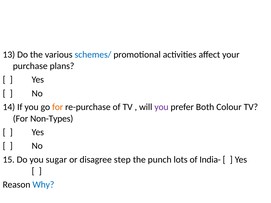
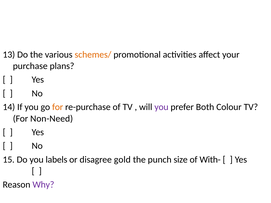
schemes/ colour: blue -> orange (93, 55)
Non-Types: Non-Types -> Non-Need (52, 119)
sugar: sugar -> labels (56, 160)
step: step -> gold (122, 160)
lots: lots -> size (181, 160)
India-: India- -> With- (210, 160)
Why colour: blue -> purple (43, 185)
